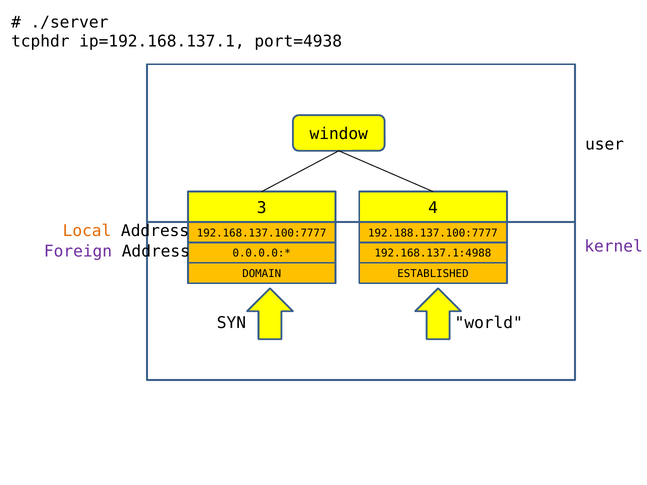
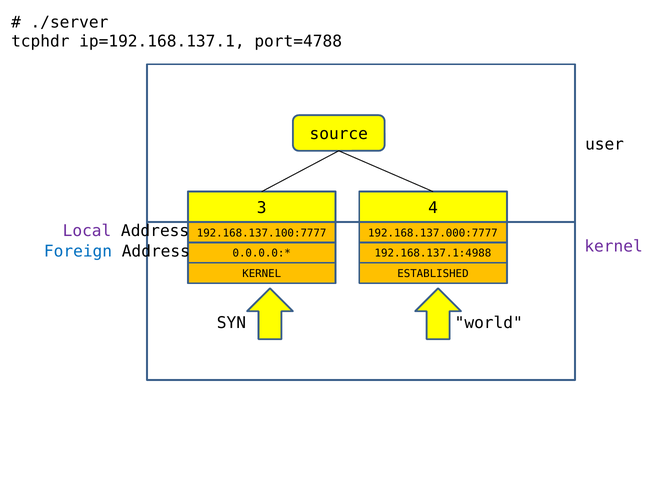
port=4938: port=4938 -> port=4788 (298, 42)
window: window -> source (339, 134)
Local colour: orange -> purple (87, 231)
192.188.137.100:7777: 192.188.137.100:7777 -> 192.168.137.000:7777 (433, 233)
Foreign colour: purple -> blue (78, 252)
DOMAIN: DOMAIN -> KERNEL (262, 274)
